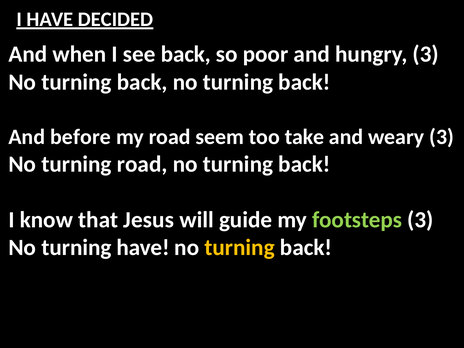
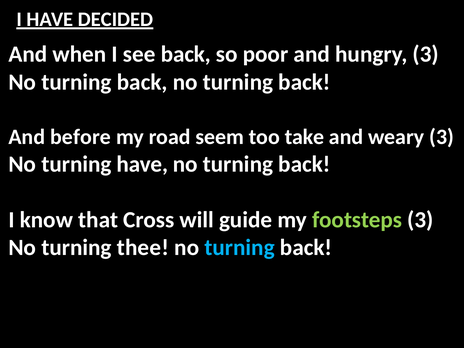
turning road: road -> have (142, 164)
Jesus: Jesus -> Cross (149, 220)
turning have: have -> thee (143, 248)
turning colour: yellow -> light blue (240, 248)
